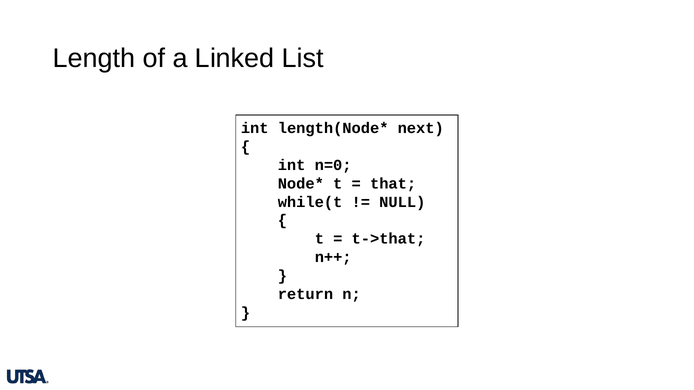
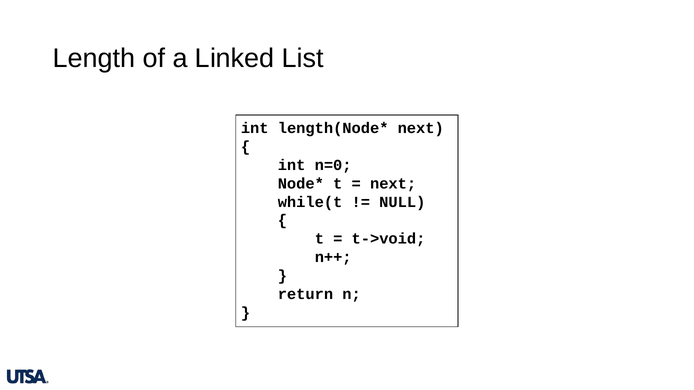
that: that -> next (393, 184)
t->that: t->that -> t->void (388, 239)
